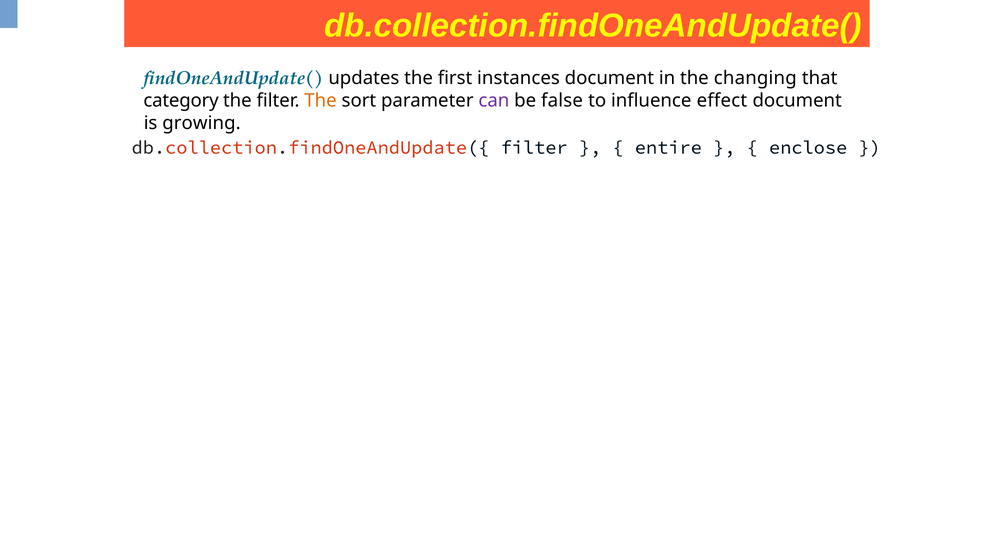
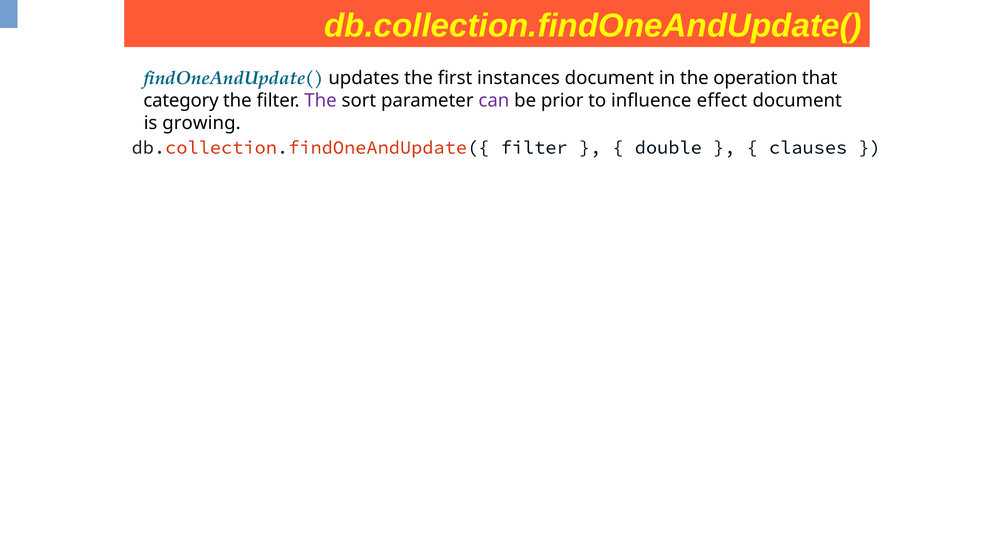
changing: changing -> operation (755, 78)
The colour: orange -> purple (321, 101)
false: false -> prior (562, 101)
entire: entire -> double (668, 148)
enclose: enclose -> clauses (808, 148)
